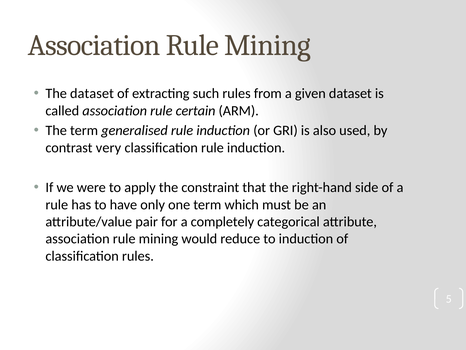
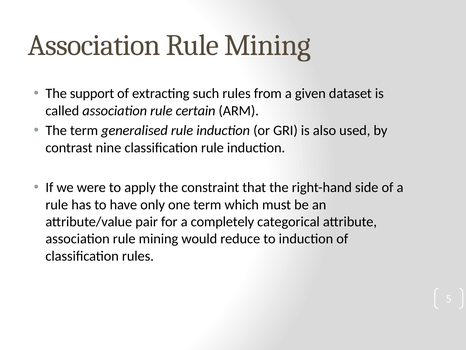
The dataset: dataset -> support (92, 93)
very: very -> nine (108, 148)
